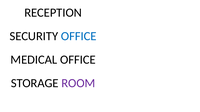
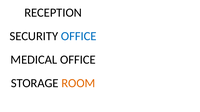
ROOM colour: purple -> orange (78, 83)
